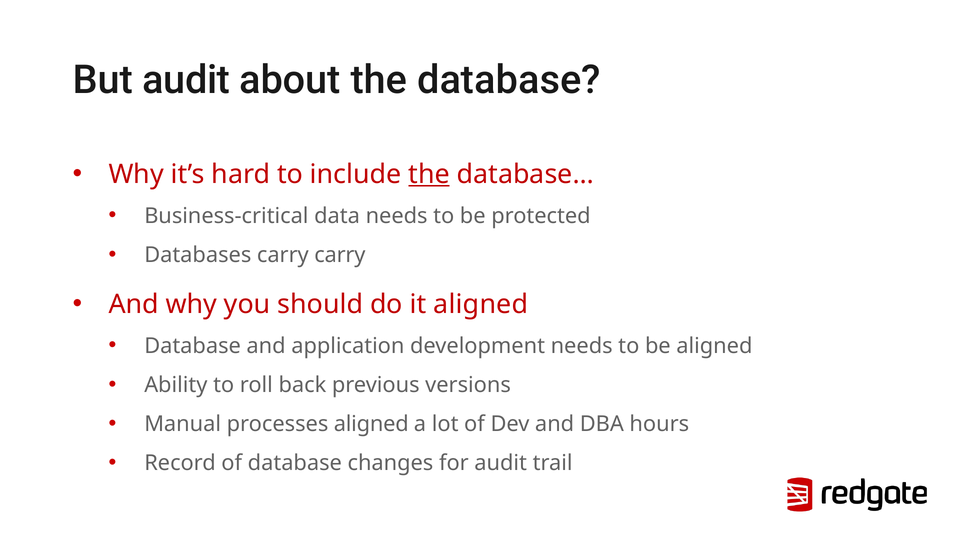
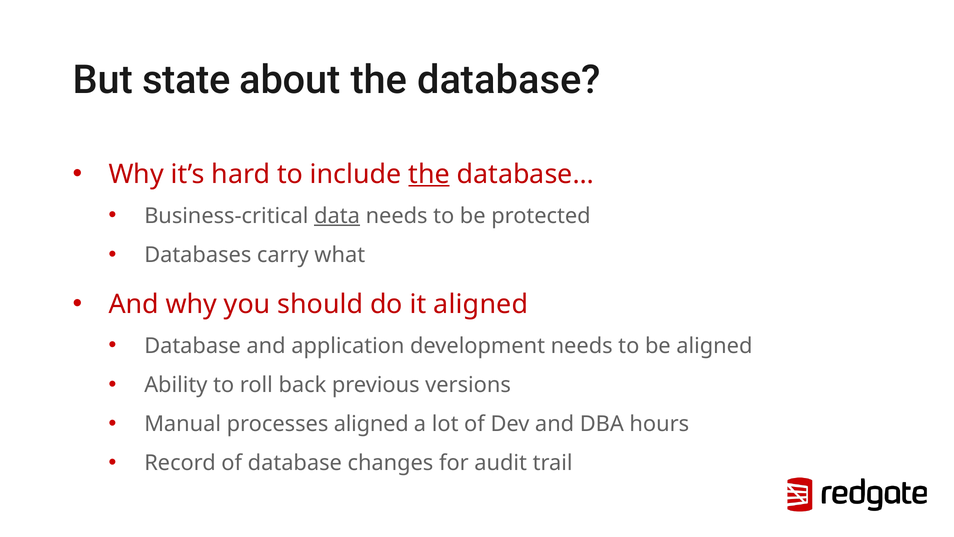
But audit: audit -> state (186, 80)
data underline: none -> present (337, 216)
carry carry: carry -> what (340, 255)
